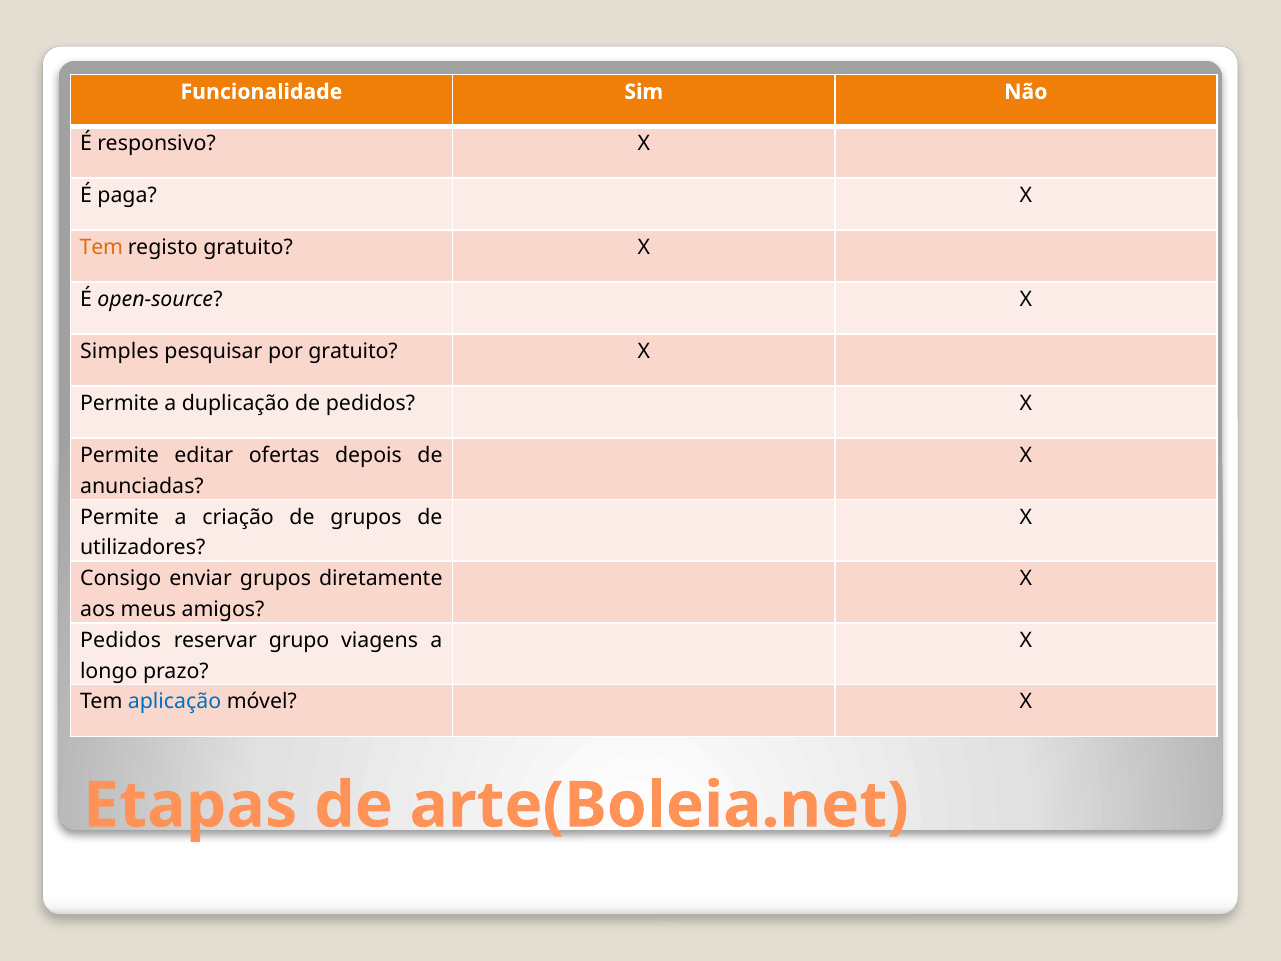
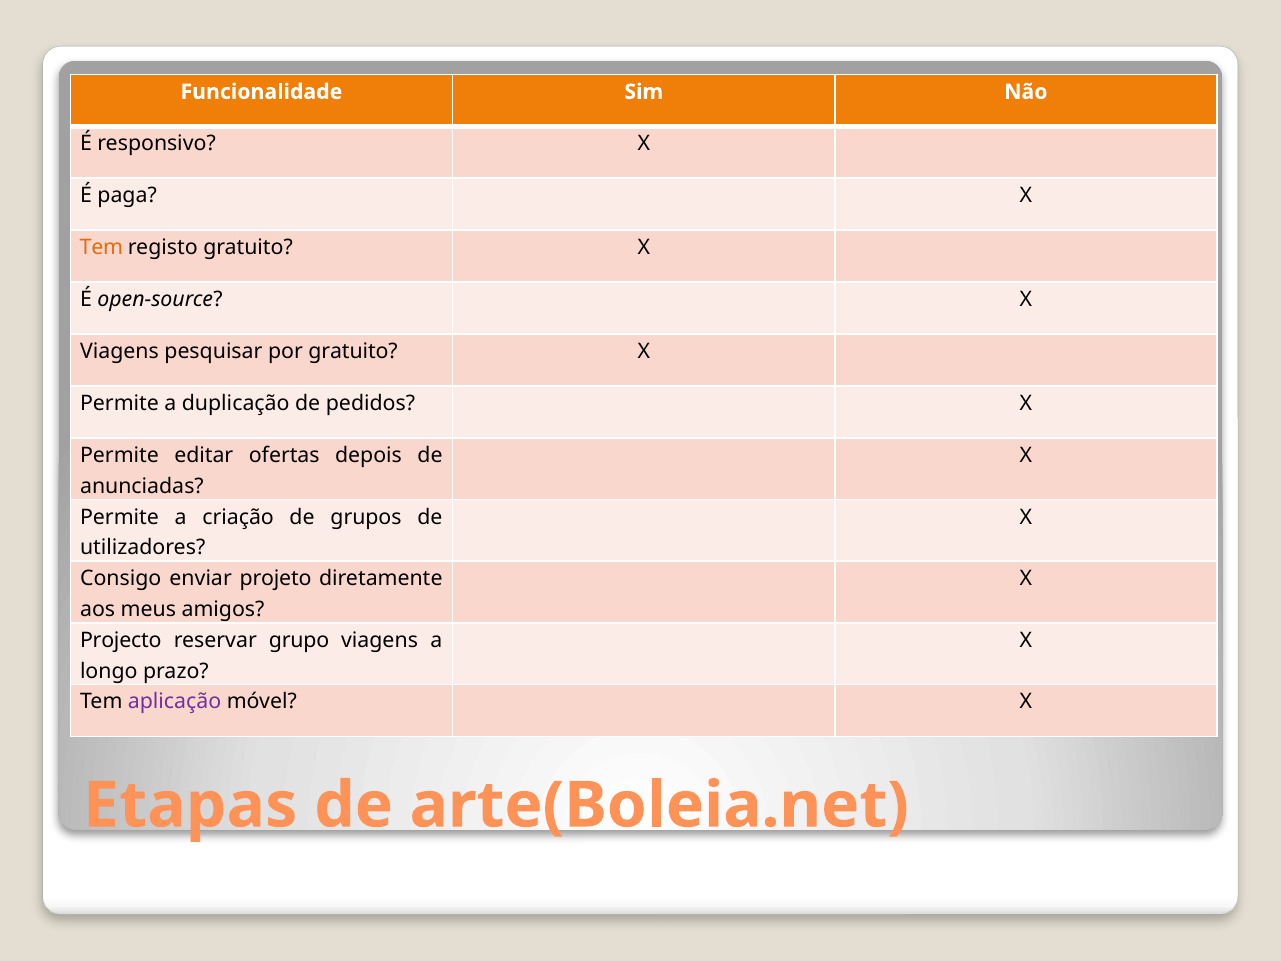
Simples: Simples -> Viagens (119, 352)
enviar grupos: grupos -> projeto (276, 579)
Pedidos: Pedidos -> Projecto (121, 640)
aplicação colour: blue -> purple (175, 702)
